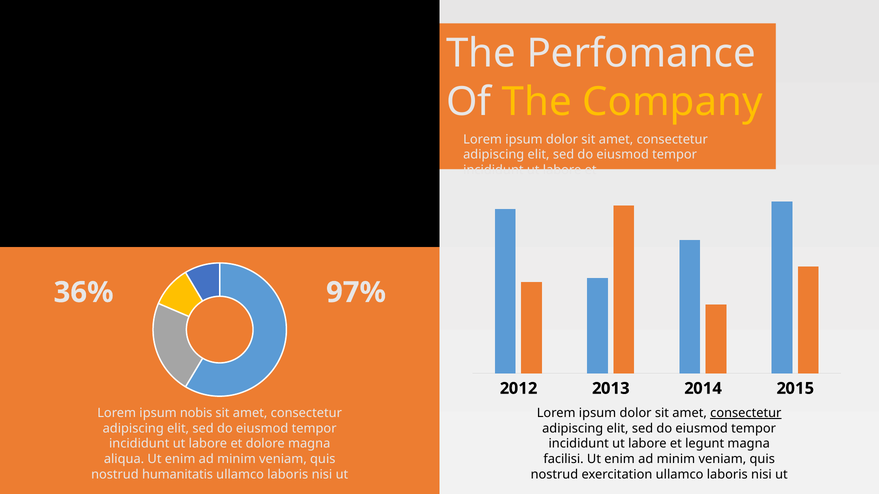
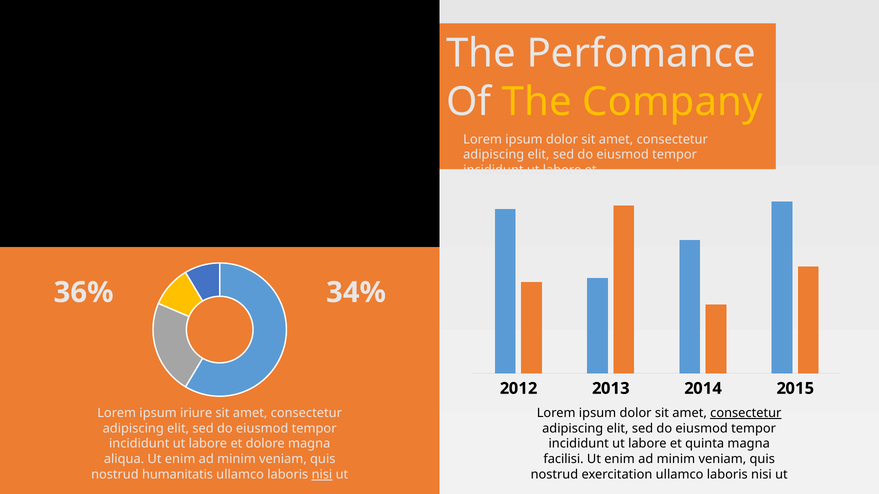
97%: 97% -> 34% (356, 293)
nobis: nobis -> iriure (196, 413)
legunt: legunt -> quinta (705, 444)
nisi underline: none -> present (322, 475)
